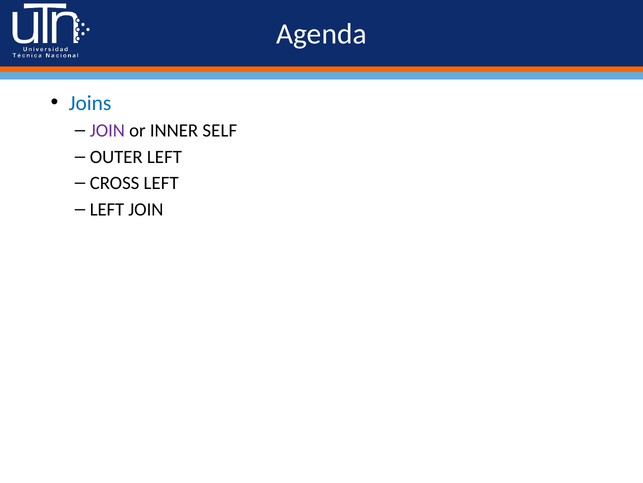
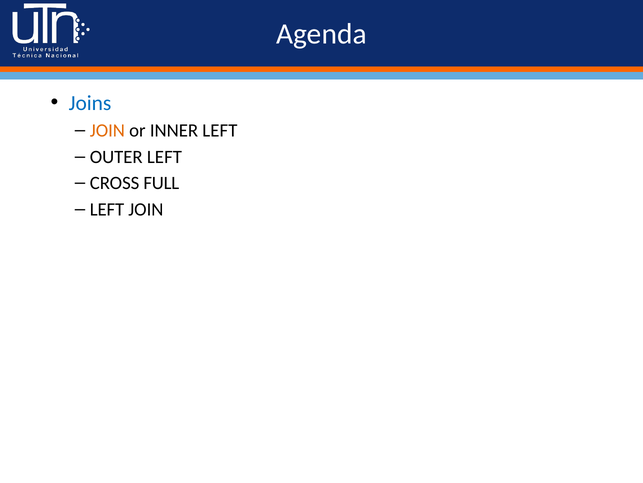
JOIN colour: purple -> orange (107, 130)
INNER SELF: SELF -> LEFT (220, 130)
CROSS LEFT: LEFT -> FULL (161, 183)
